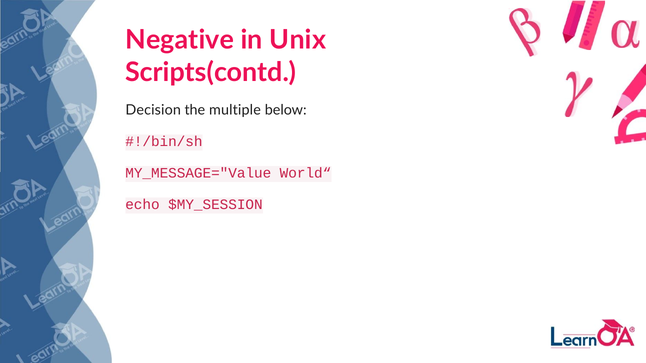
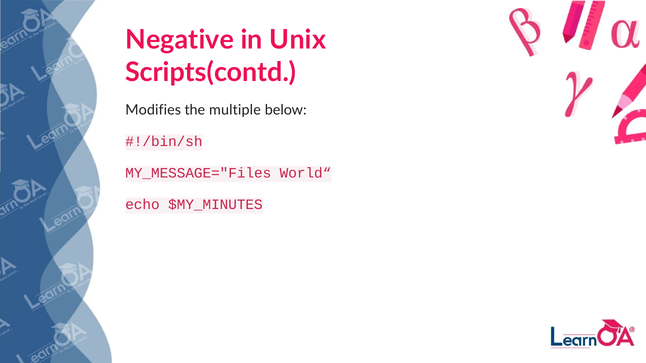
Decision: Decision -> Modifies (153, 110)
MY_MESSAGE="Value: MY_MESSAGE="Value -> MY_MESSAGE="Files (198, 173)
$MY_SESSION: $MY_SESSION -> $MY_MINUTES (215, 205)
